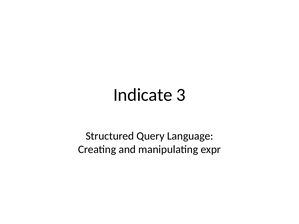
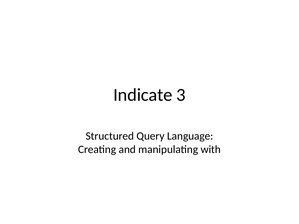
expr: expr -> with (211, 150)
